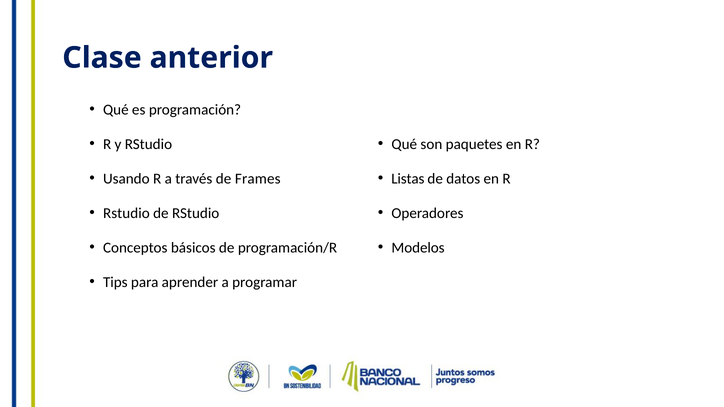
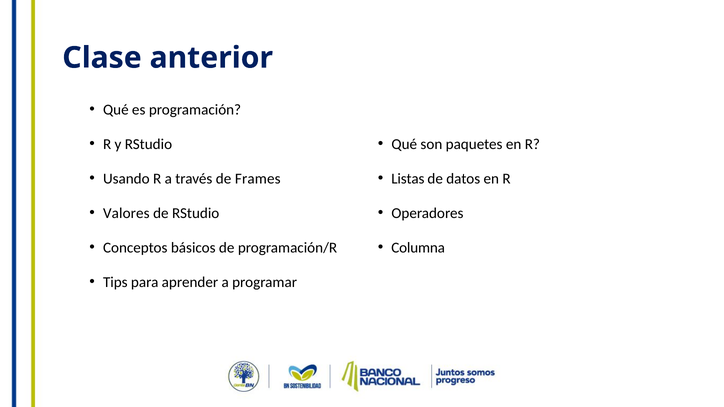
Rstudio: Rstudio -> Valores (126, 213)
Modelos: Modelos -> Columna (418, 248)
